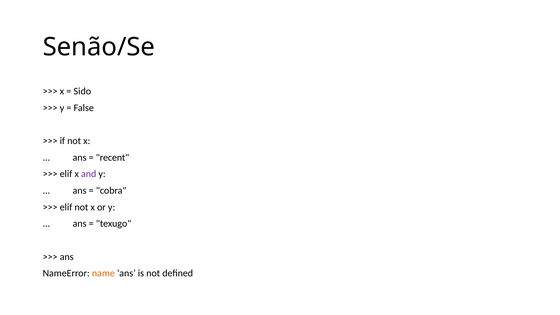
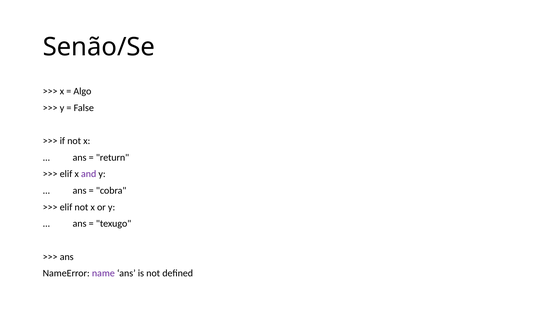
Sido: Sido -> Algo (82, 91)
recent: recent -> return (112, 157)
name colour: orange -> purple (103, 273)
